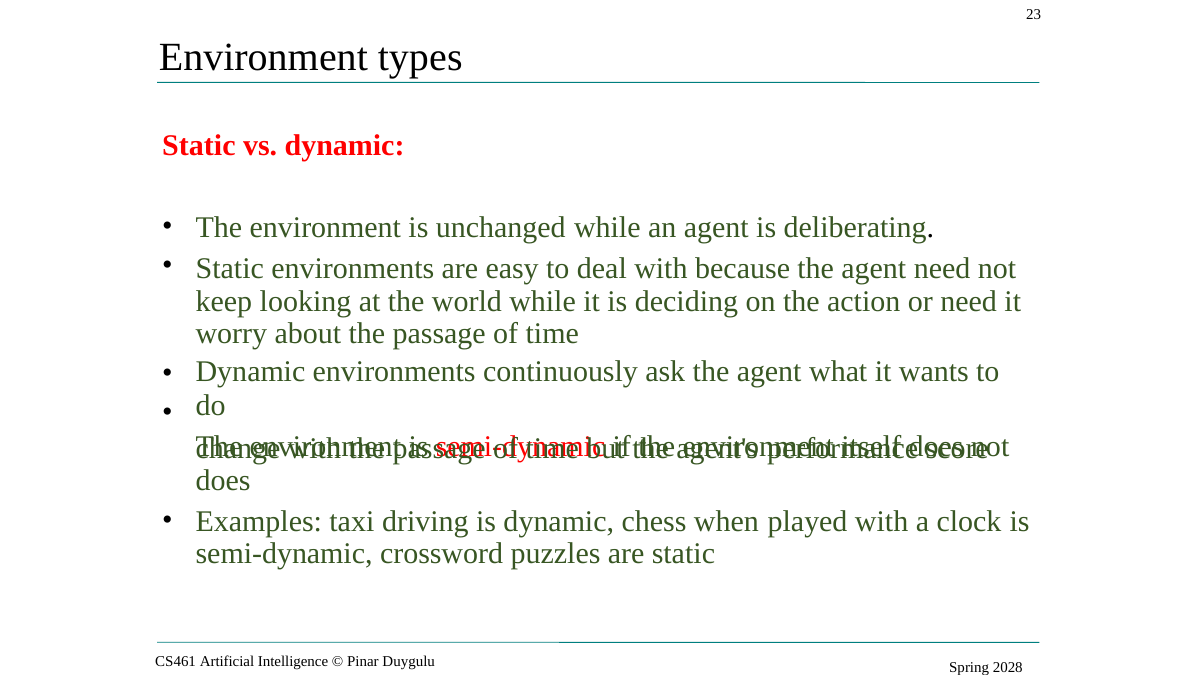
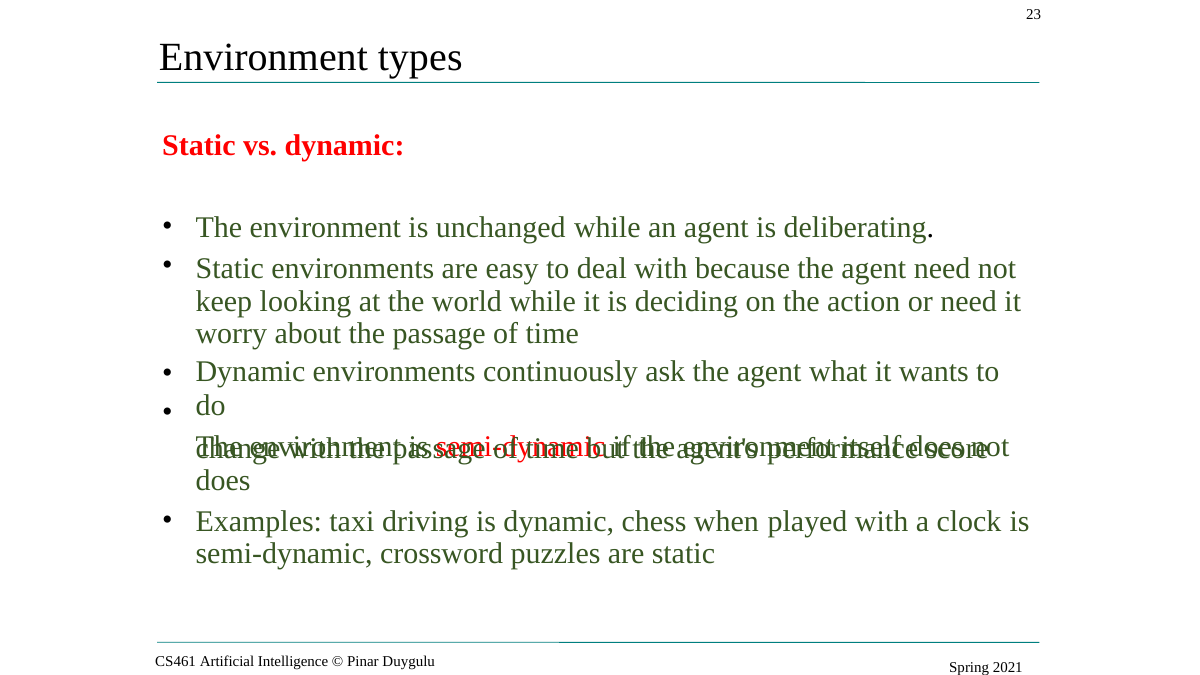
2028: 2028 -> 2021 (1008, 667)
